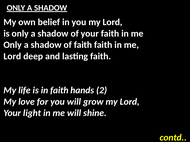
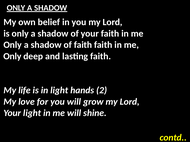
Lord: Lord -> Only (12, 56)
in faith: faith -> light (59, 91)
